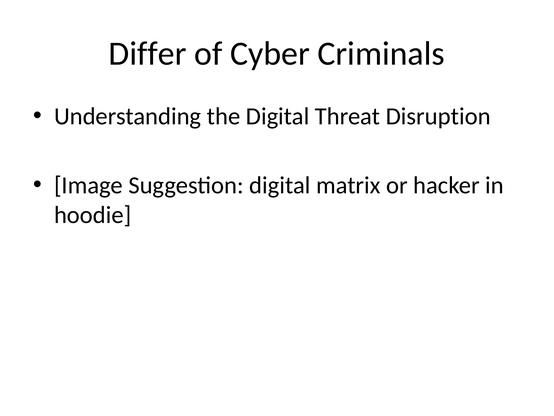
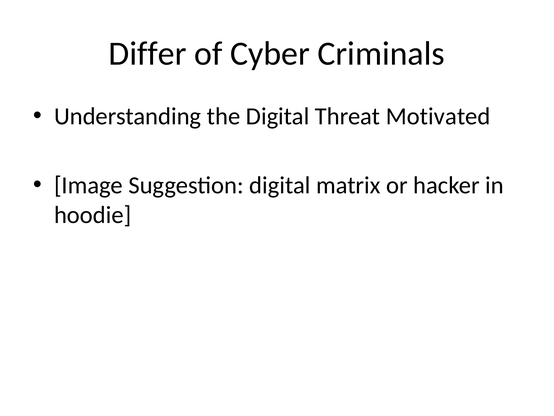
Disruption: Disruption -> Motivated (438, 116)
